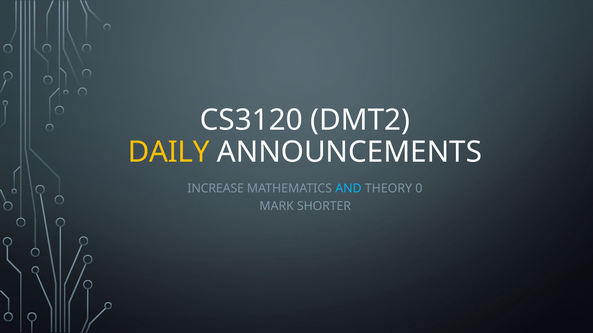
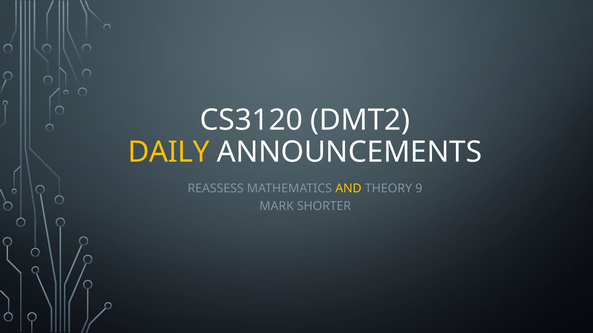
INCREASE: INCREASE -> REASSESS (216, 189)
AND colour: light blue -> yellow (348, 189)
0: 0 -> 9 (419, 189)
